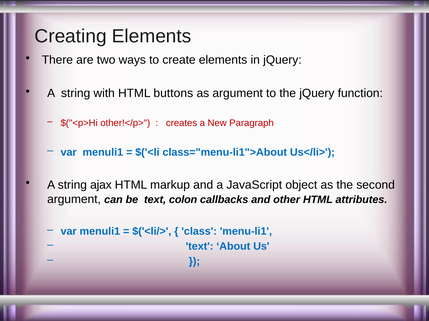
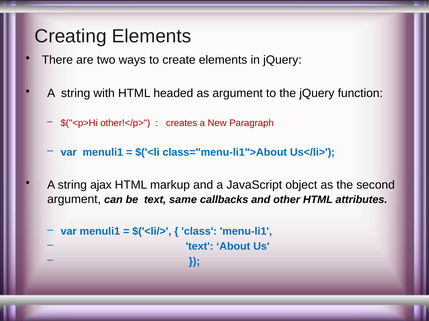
buttons: buttons -> headed (173, 94)
colon: colon -> same (183, 200)
